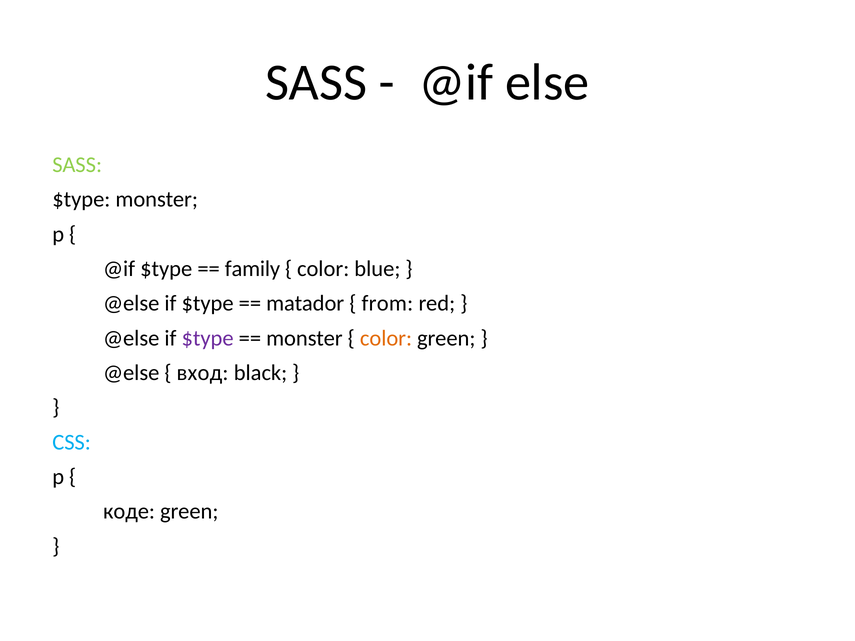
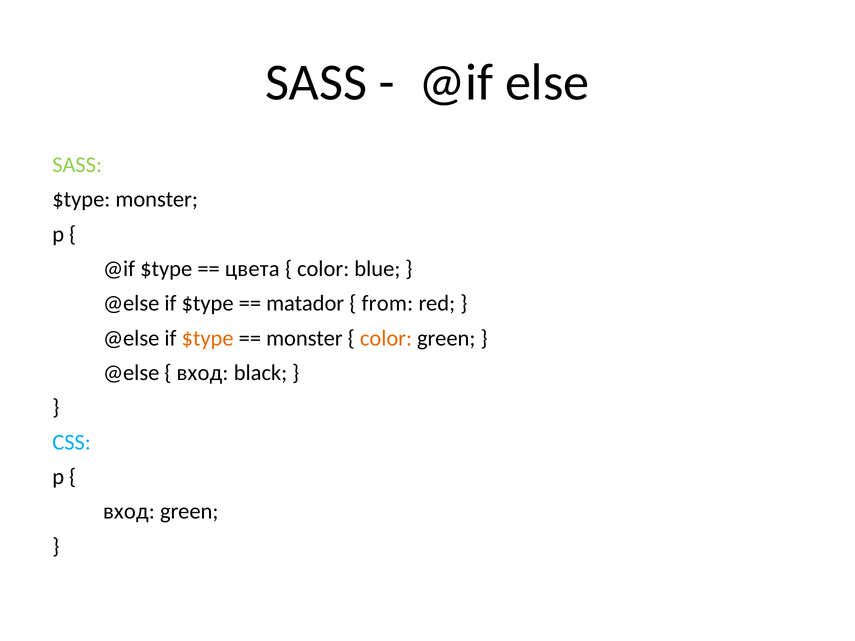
family: family -> цвета (252, 269)
$type colour: purple -> orange (208, 338)
коде: коде -> вход (129, 512)
